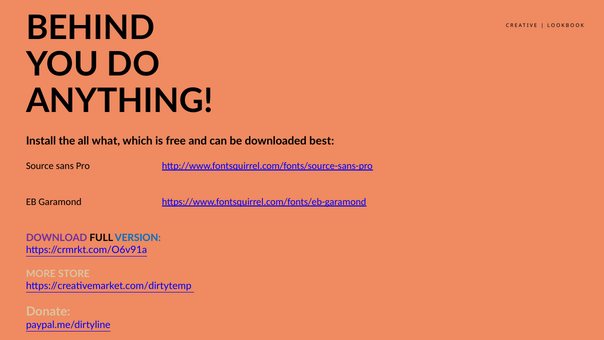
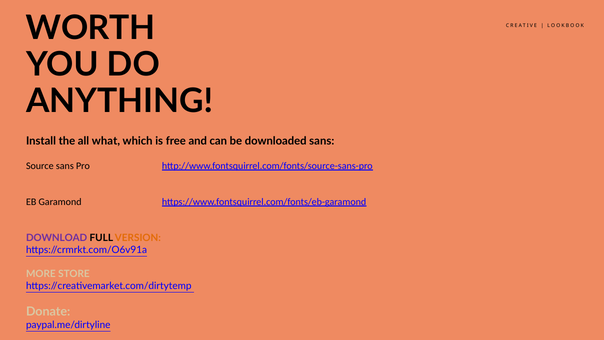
BEHIND: BEHIND -> WORTH (91, 28)
downloaded best: best -> sans (322, 141)
VERSION colour: blue -> orange (138, 238)
